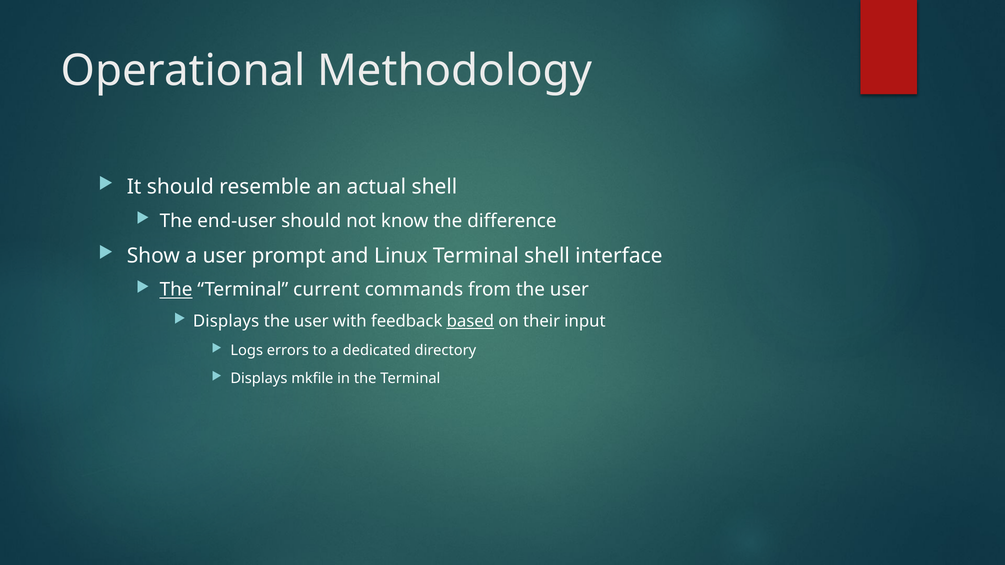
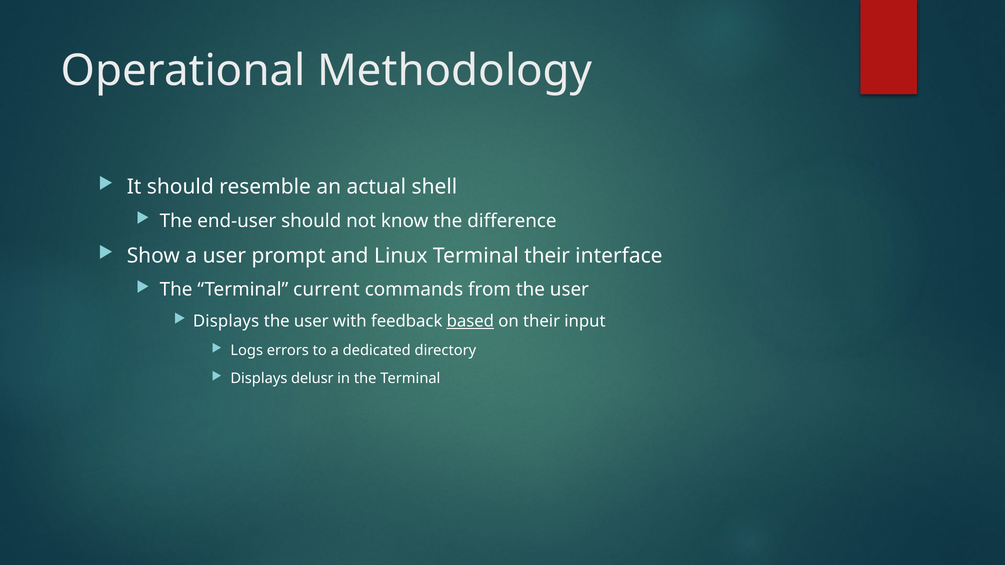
Terminal shell: shell -> their (547, 256)
The underline: present -> none (176, 290)
mkfile: mkfile -> delusr (312, 379)
